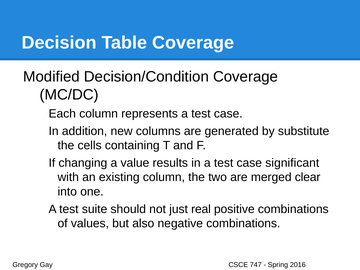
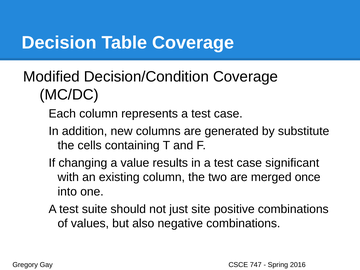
clear: clear -> once (308, 177)
real: real -> site (201, 209)
